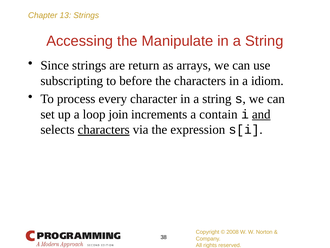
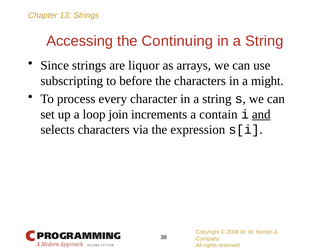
Manipulate: Manipulate -> Continuing (177, 41)
return: return -> liquor (144, 65)
idiom: idiom -> might (267, 81)
characters underline: present -> none (104, 129)
